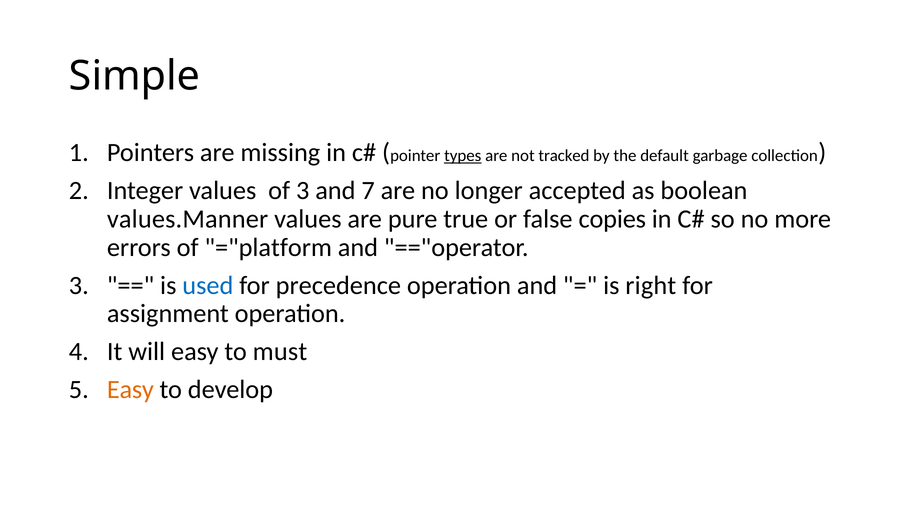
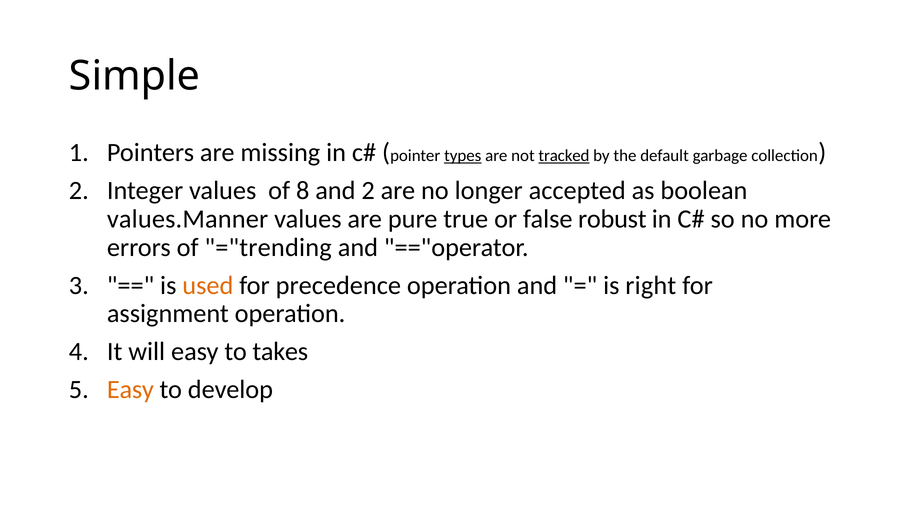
tracked underline: none -> present (564, 156)
of 3: 3 -> 8 (303, 191)
and 7: 7 -> 2 (368, 191)
copies: copies -> robust (612, 219)
="platform: ="platform -> ="trending (268, 247)
used colour: blue -> orange (208, 285)
must: must -> takes (280, 352)
